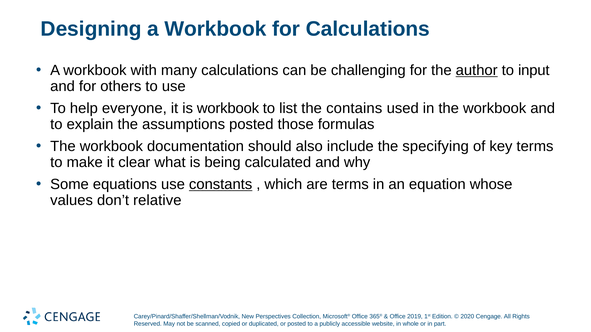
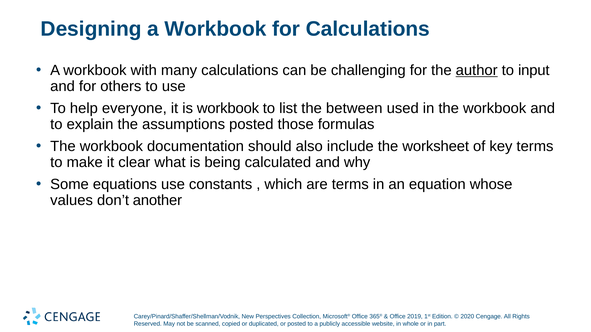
contains: contains -> between (354, 108)
specifying: specifying -> worksheet (436, 147)
constants underline: present -> none (221, 185)
relative: relative -> another (157, 201)
